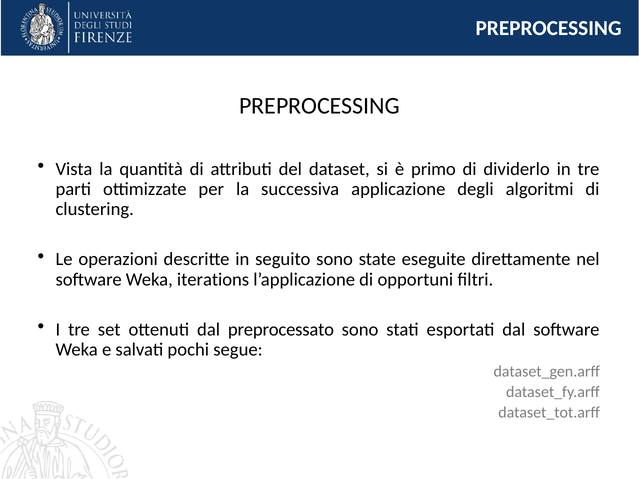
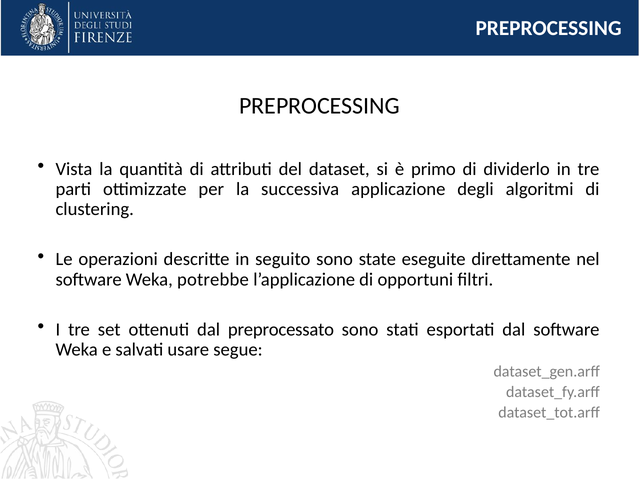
iterations: iterations -> potrebbe (213, 280)
pochi: pochi -> usare (188, 350)
